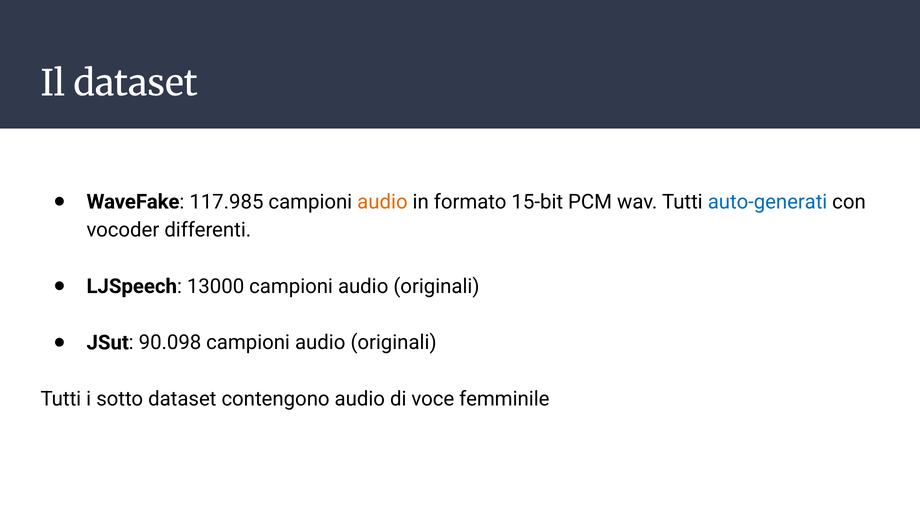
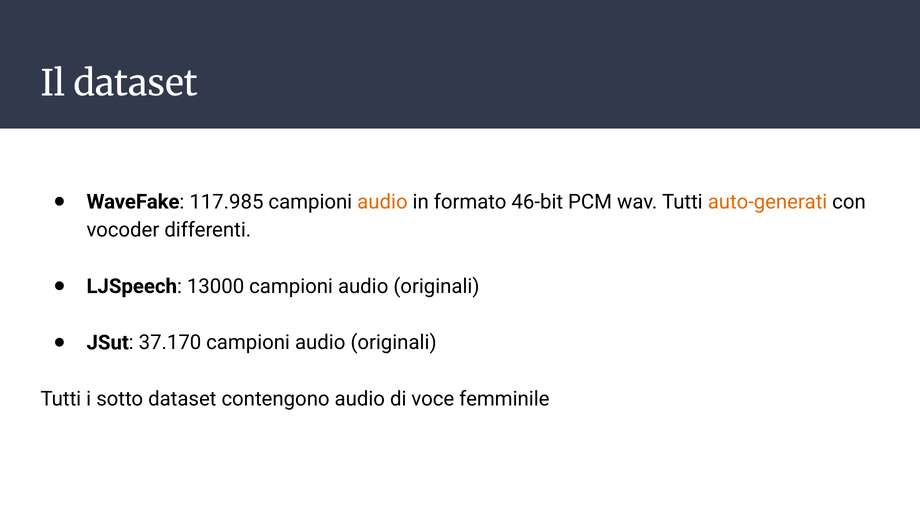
15-bit: 15-bit -> 46-bit (537, 202)
auto-generati colour: blue -> orange (768, 202)
90.098: 90.098 -> 37.170 (170, 342)
